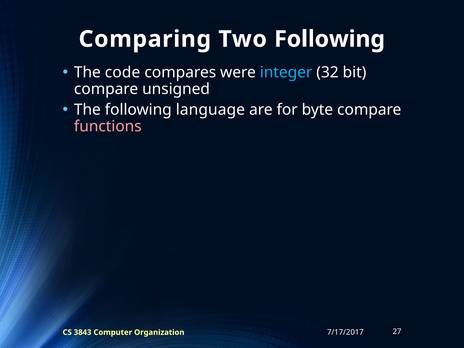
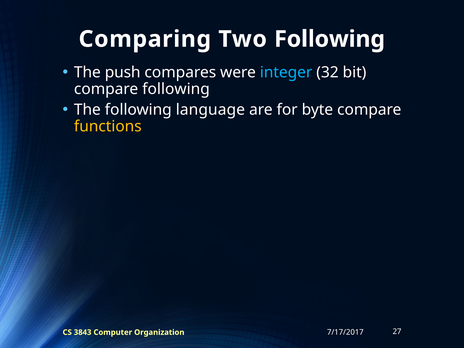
code: code -> push (123, 72)
compare unsigned: unsigned -> following (176, 89)
functions colour: pink -> yellow (108, 126)
